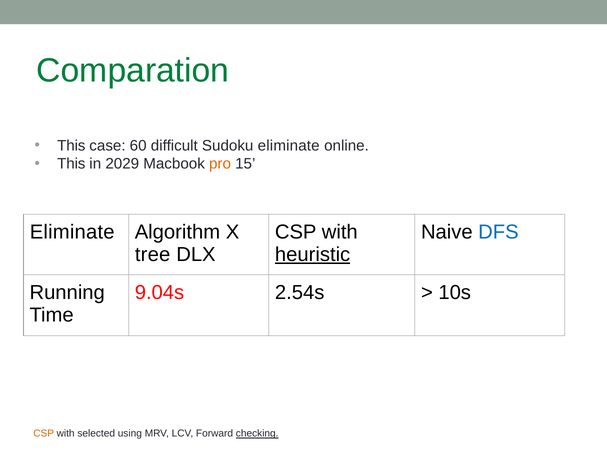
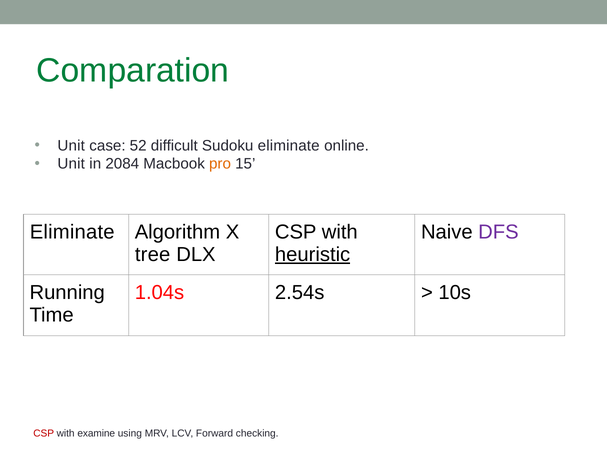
This: This -> Unit (71, 146)
60: 60 -> 52 (138, 146)
This: This -> Unit (71, 164)
2029: 2029 -> 2084 (122, 164)
DFS colour: blue -> purple (498, 232)
9.04s: 9.04s -> 1.04s (159, 293)
CSP colour: orange -> red (44, 434)
selected: selected -> examine (96, 434)
checking underline: present -> none (257, 434)
